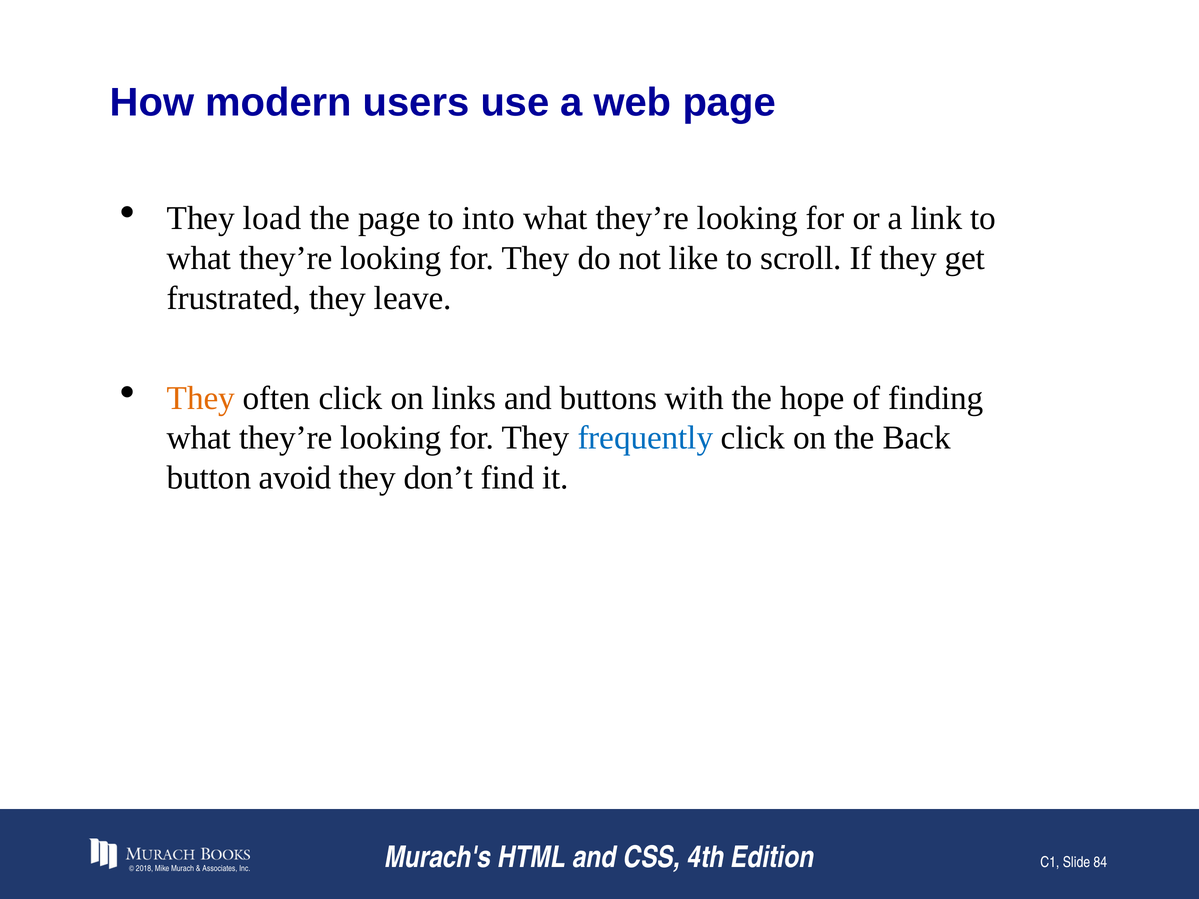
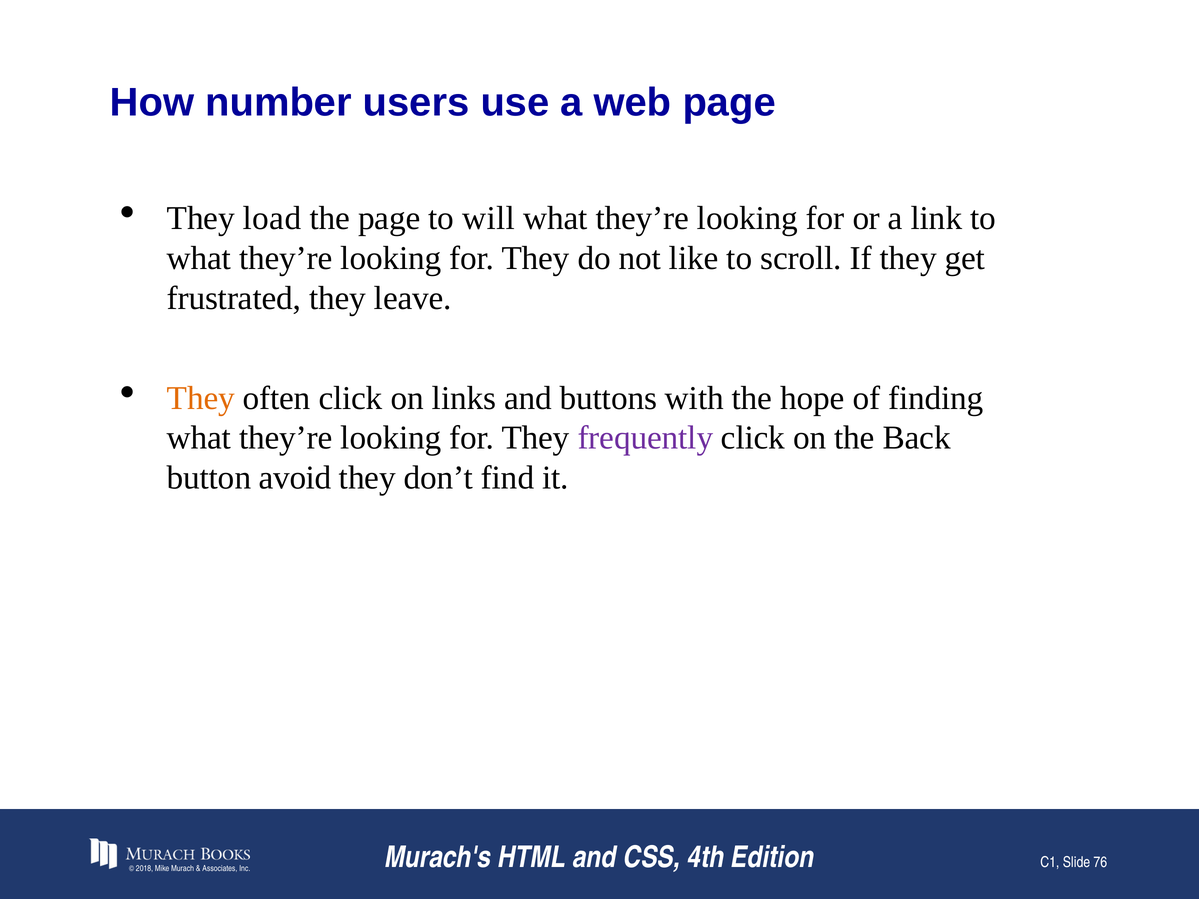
modern: modern -> number (278, 103)
into: into -> will (489, 218)
frequently colour: blue -> purple (645, 438)
84: 84 -> 76 (1100, 863)
